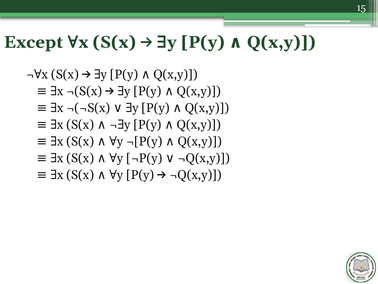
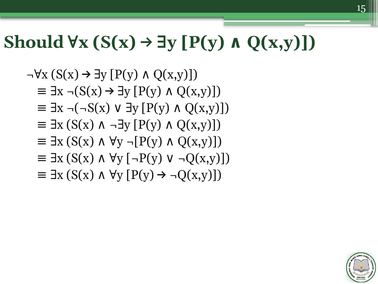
Except: Except -> Should (34, 42)
